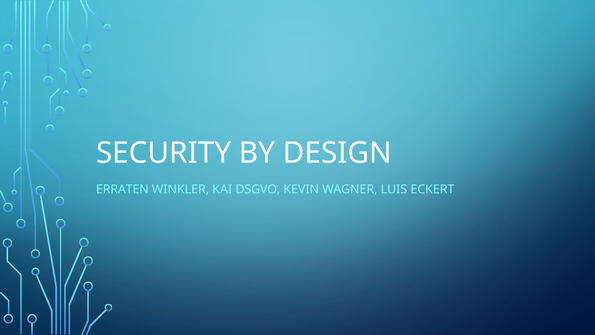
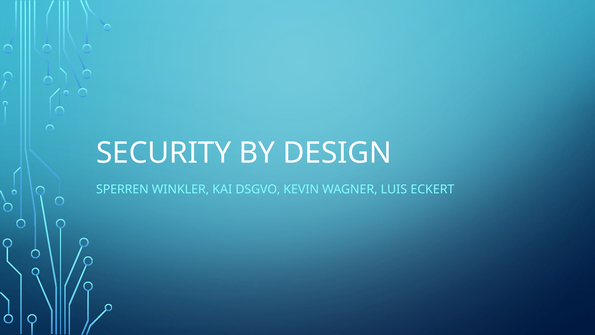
ERRATEN: ERRATEN -> SPERREN (122, 189)
